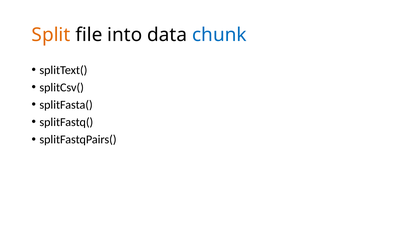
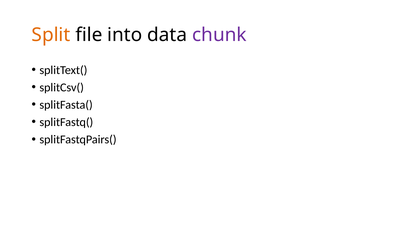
chunk colour: blue -> purple (219, 35)
